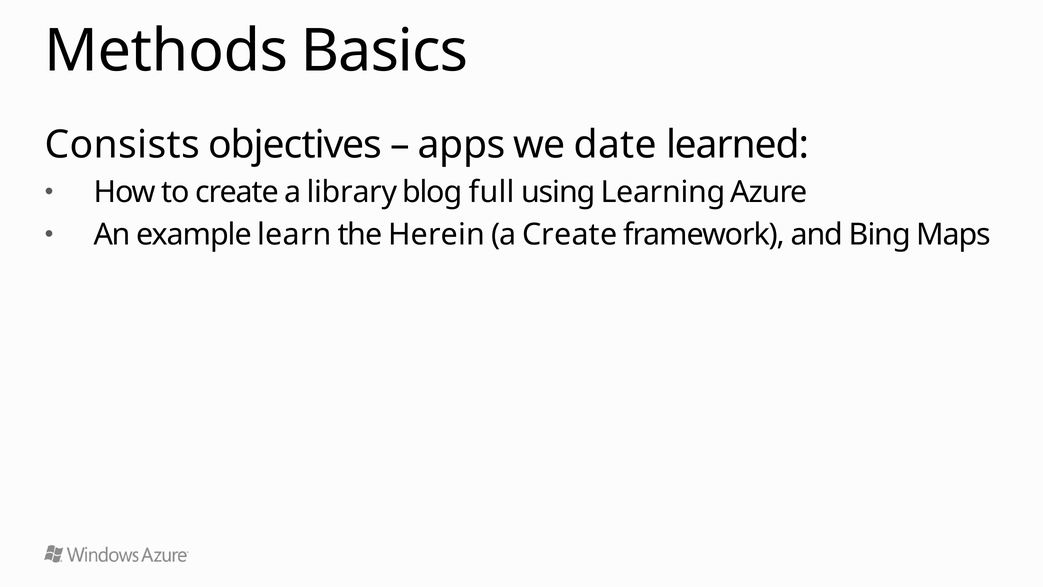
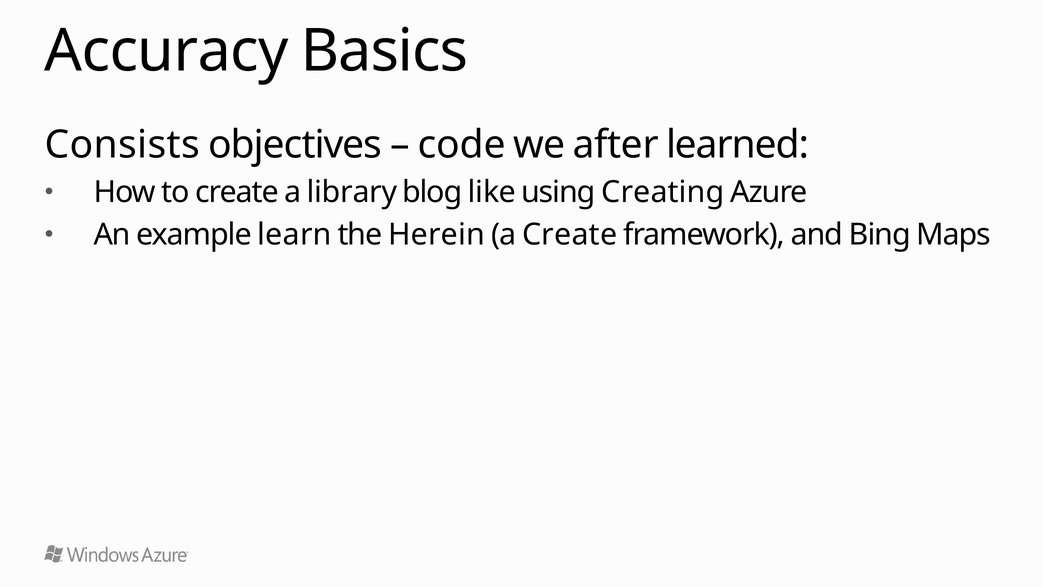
Methods: Methods -> Accuracy (166, 51)
apps: apps -> code (462, 145)
date: date -> after (616, 145)
full: full -> like (492, 192)
Learning: Learning -> Creating (663, 192)
